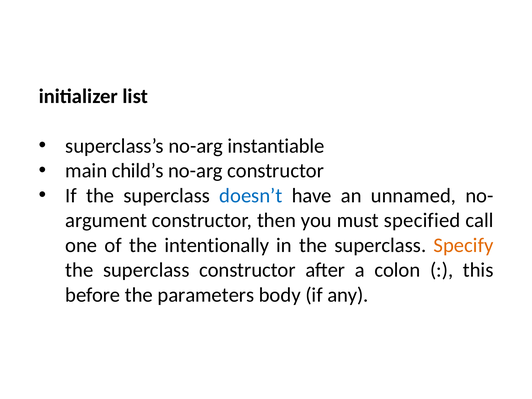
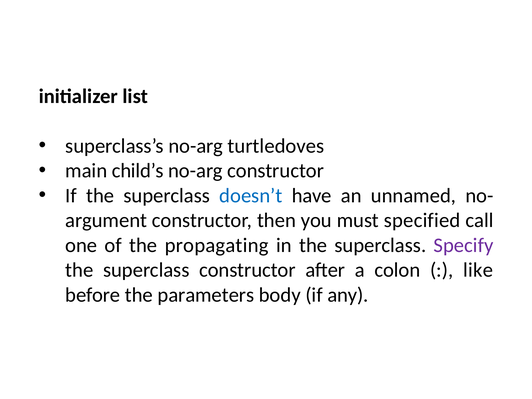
instantiable: instantiable -> turtledoves (276, 146)
intentionally: intentionally -> propagating (217, 245)
Specify colour: orange -> purple (463, 245)
this: this -> like (478, 270)
